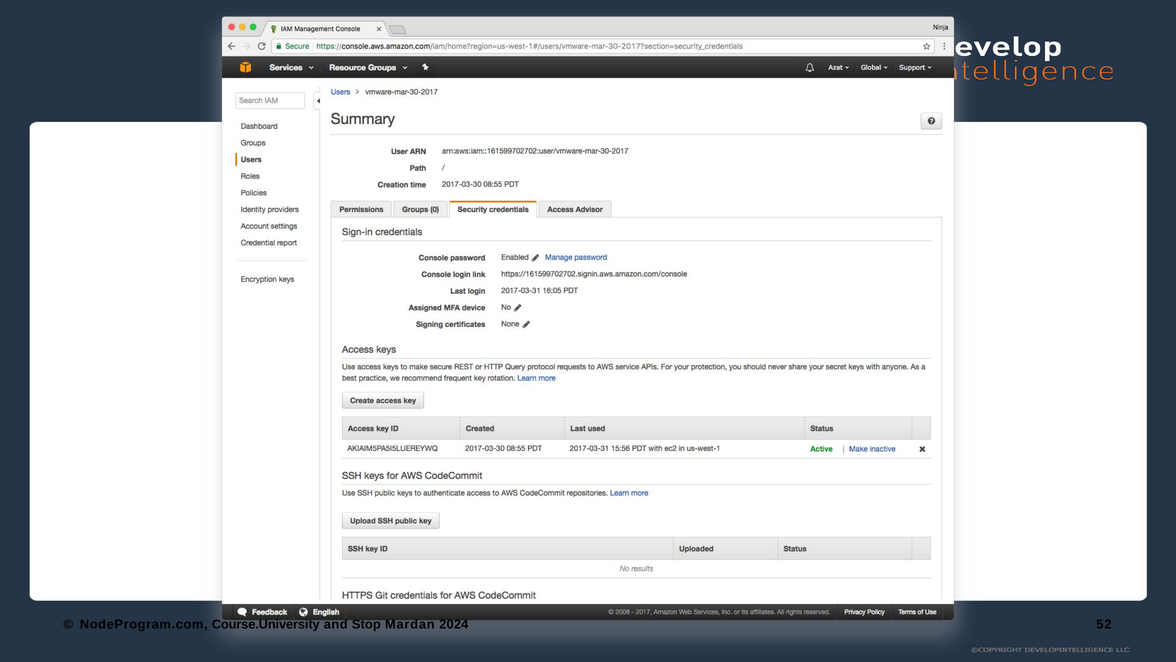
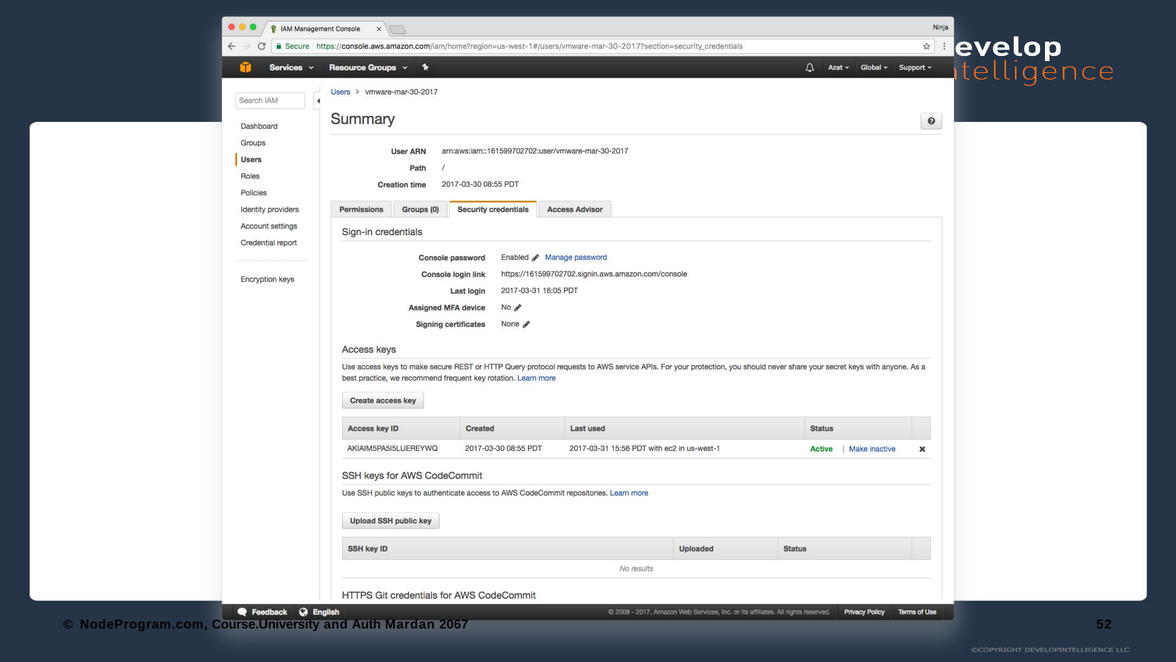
Stop: Stop -> Auth (366, 624)
2024: 2024 -> 2067 (454, 624)
